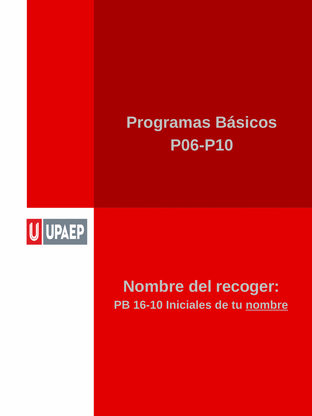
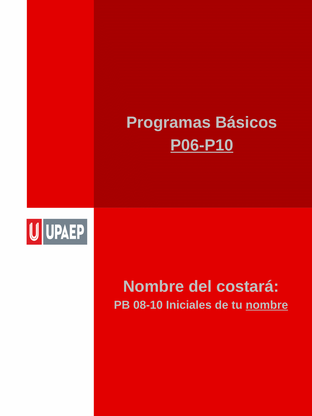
P06-P10 underline: none -> present (202, 145)
recoger: recoger -> costará (248, 286)
16-10: 16-10 -> 08-10 (148, 305)
